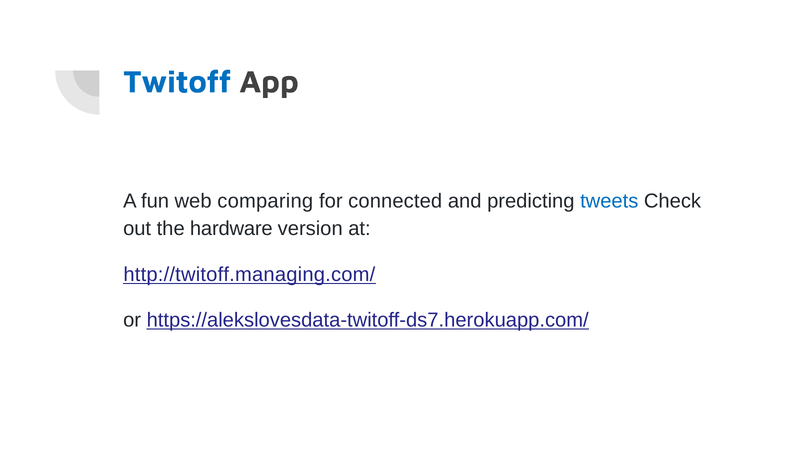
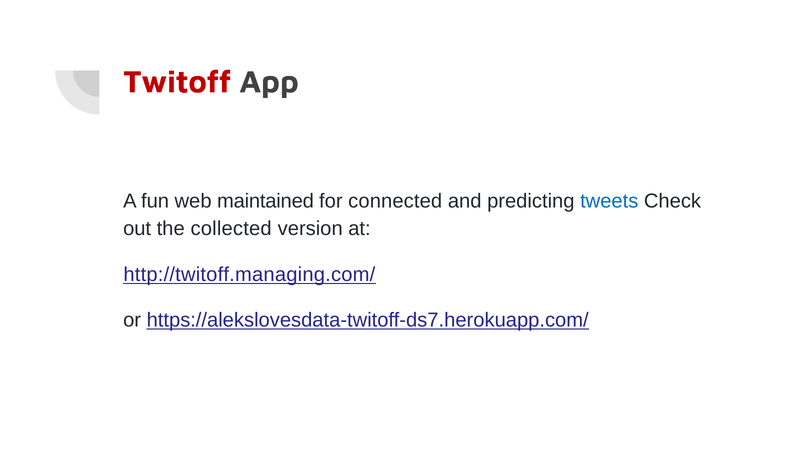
Twitoff colour: blue -> red (177, 82)
comparing: comparing -> maintained (265, 201)
hardware: hardware -> collected (231, 229)
